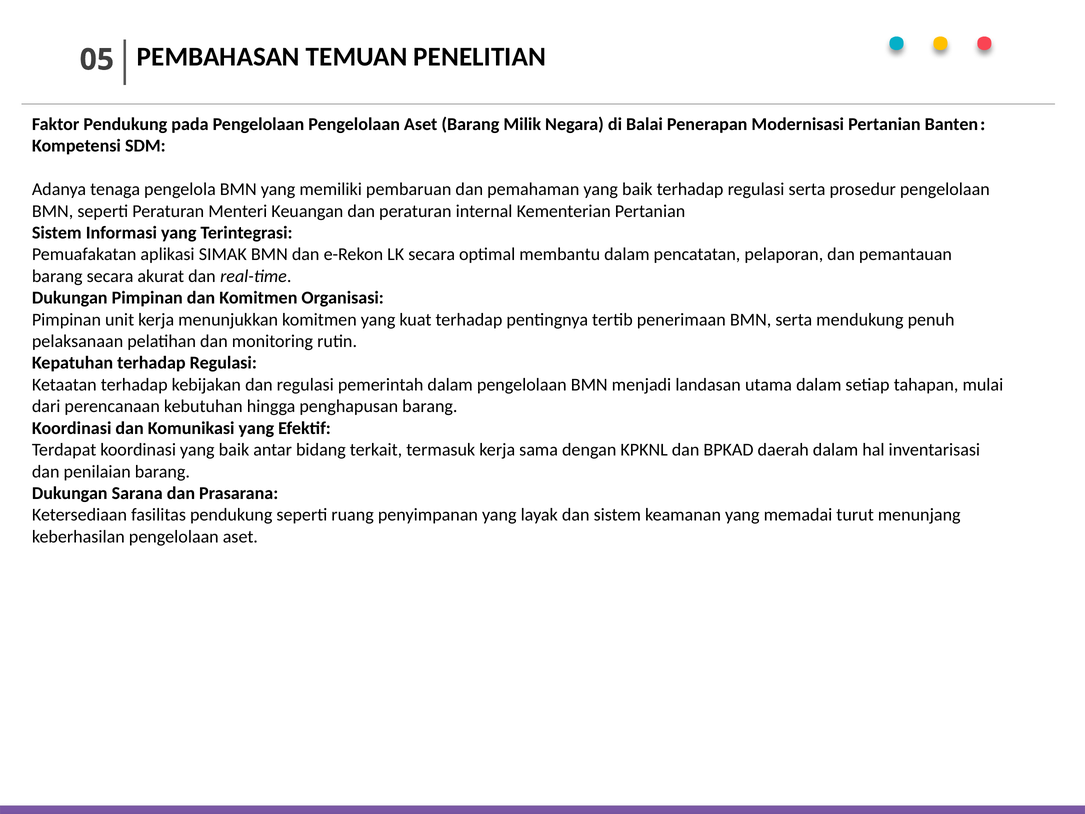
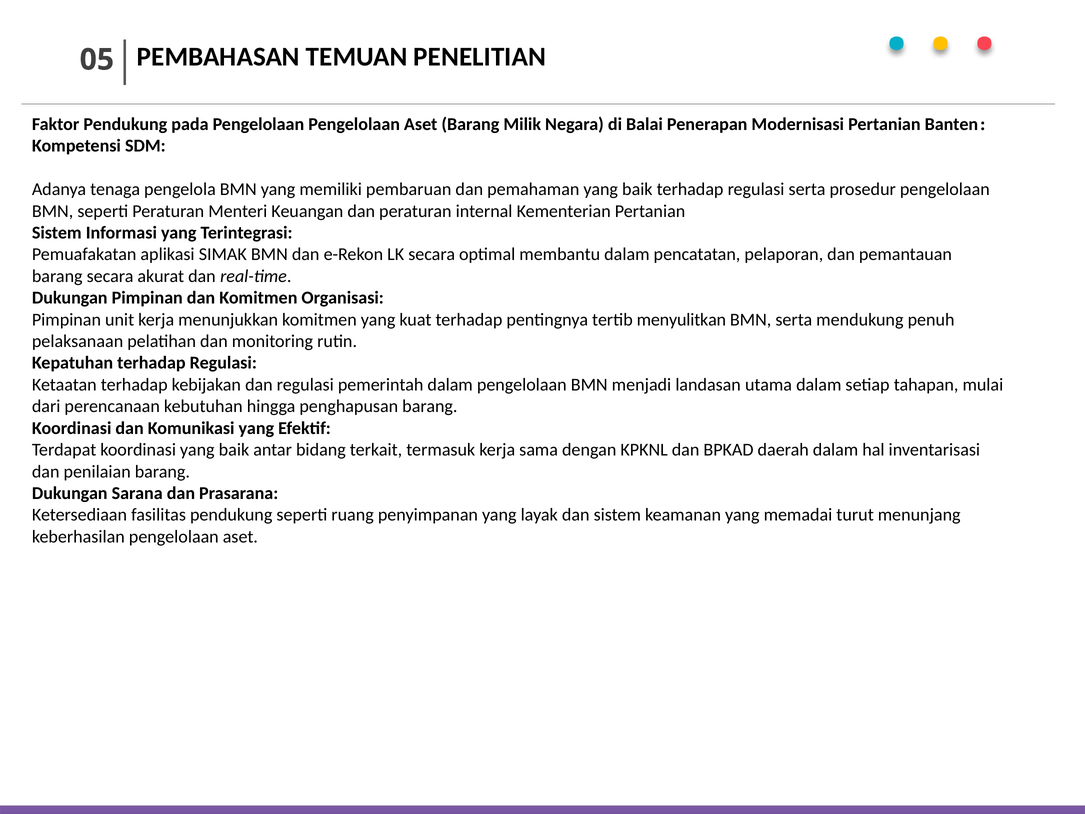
penerimaan: penerimaan -> menyulitkan (681, 319)
